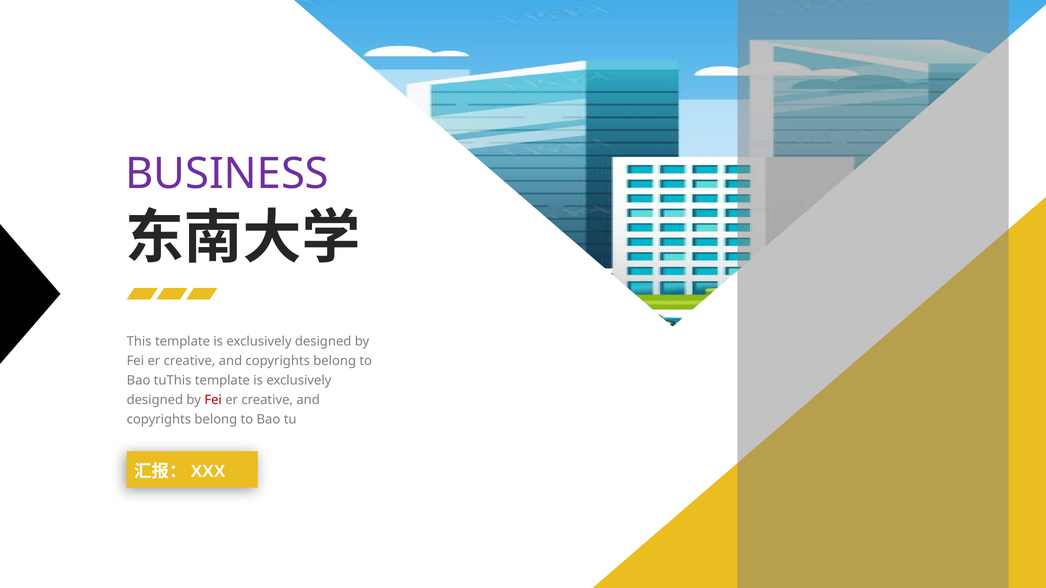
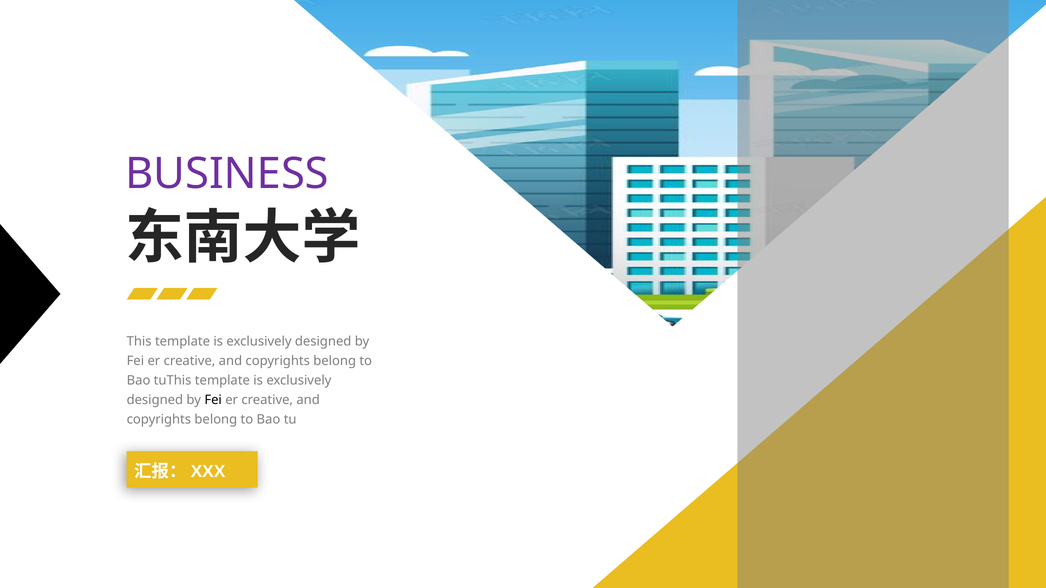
Fei colour: red -> black (213, 400)
